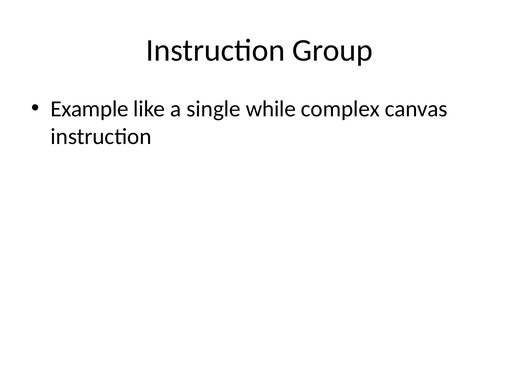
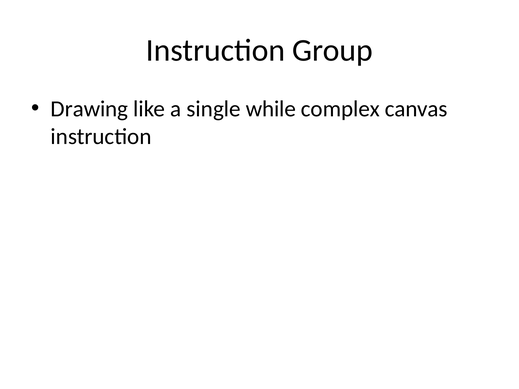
Example: Example -> Drawing (89, 109)
